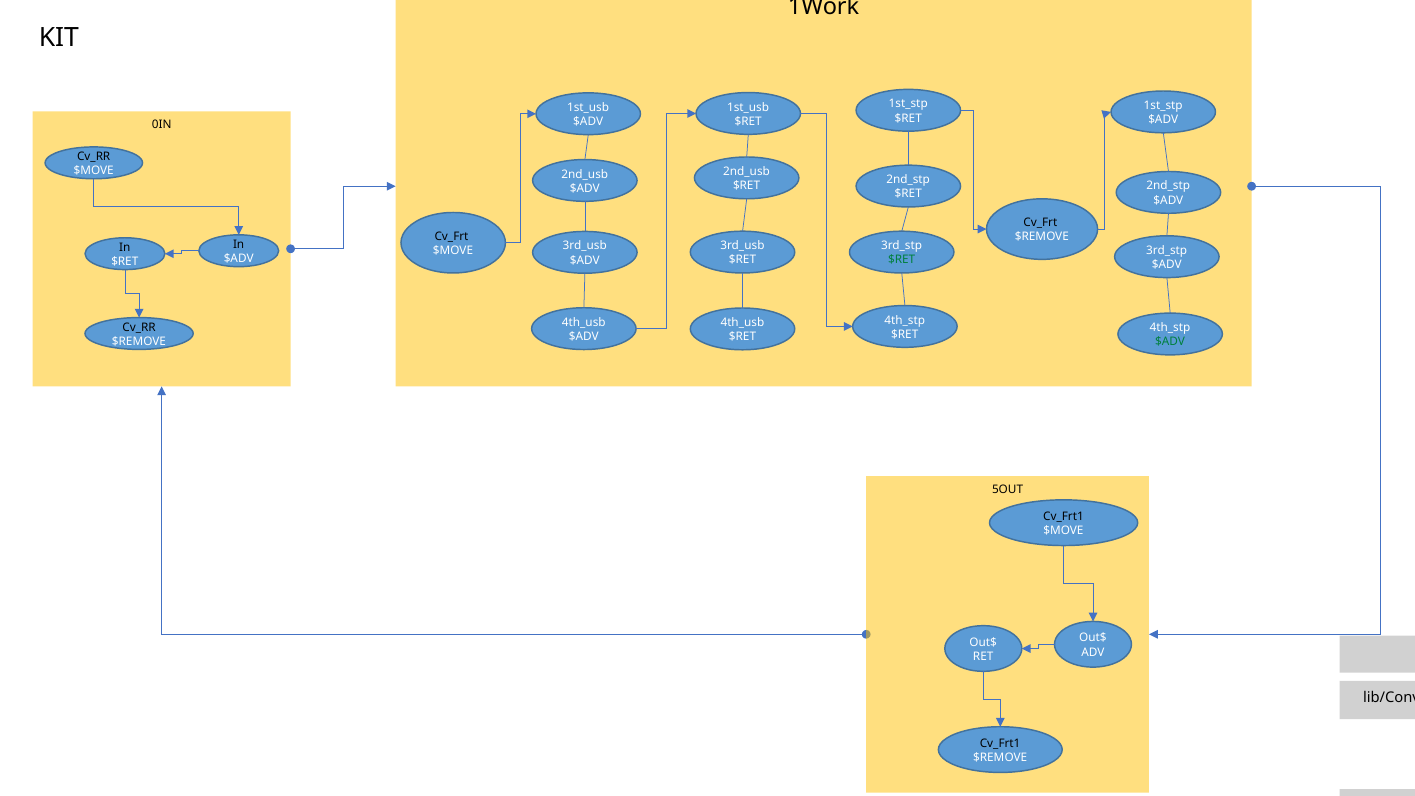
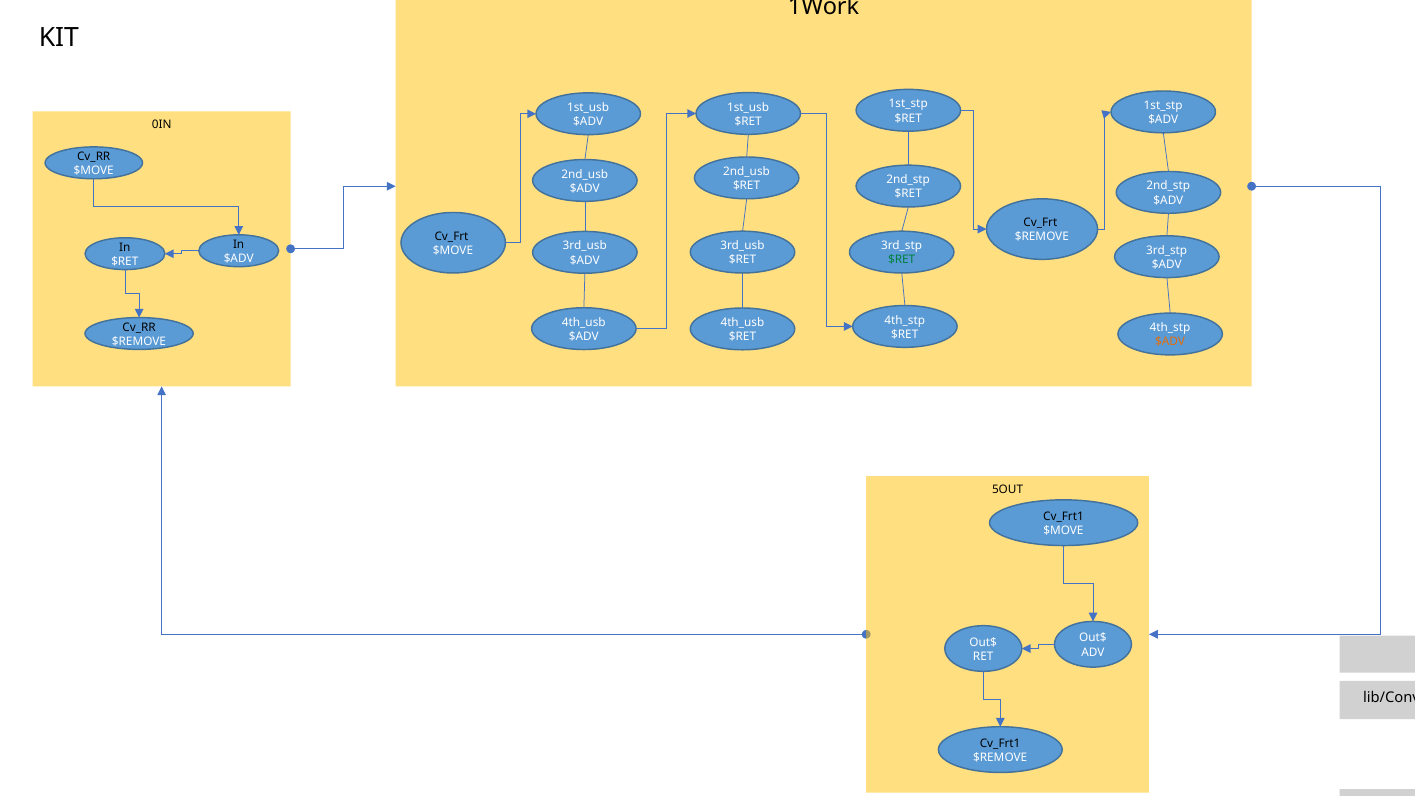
$ADV colour: green -> orange (1170, 342)
